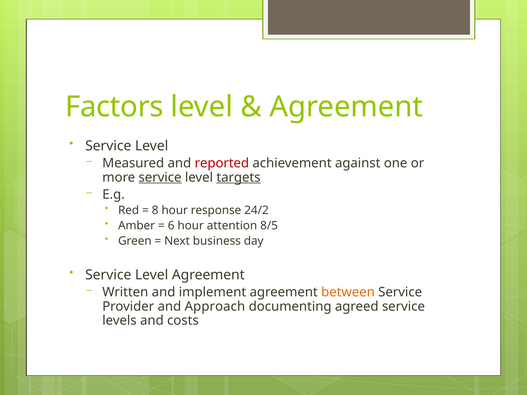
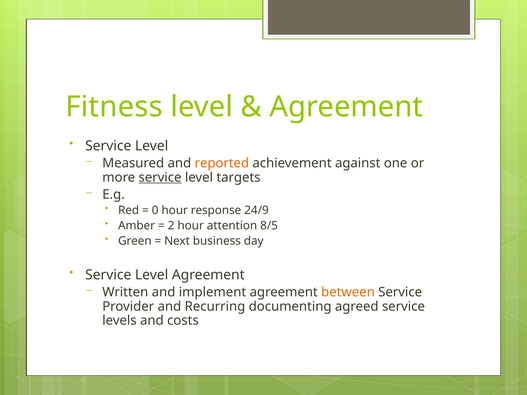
Factors: Factors -> Fitness (114, 107)
reported colour: red -> orange (222, 163)
targets underline: present -> none (238, 178)
8: 8 -> 0 (155, 211)
24/2: 24/2 -> 24/9 (257, 211)
6: 6 -> 2 (171, 226)
Approach: Approach -> Recurring (215, 307)
